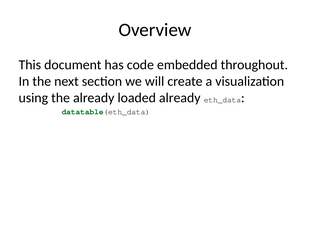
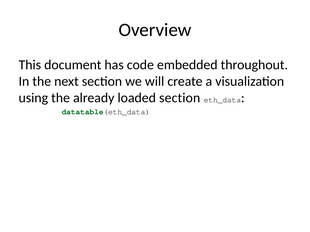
loaded already: already -> section (180, 98)
